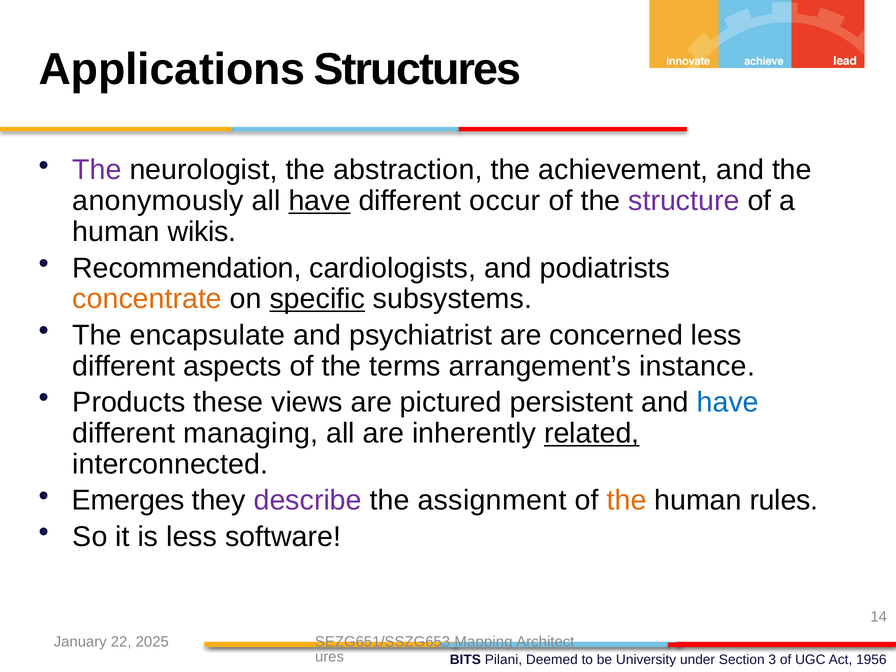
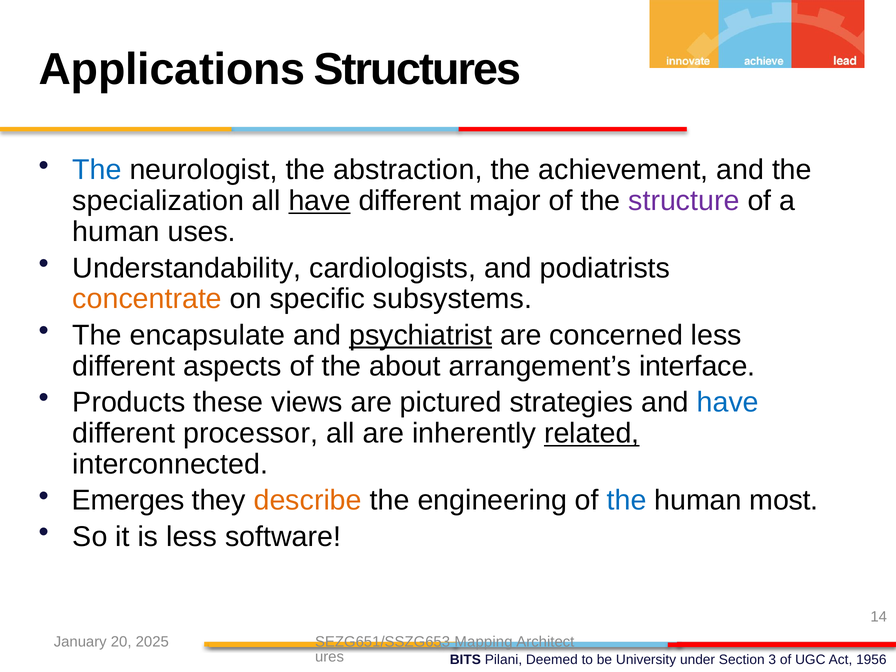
The colour: purple -> blue (97, 170)
anonymously: anonymously -> specialization (158, 201)
occur: occur -> major (505, 201)
wikis: wikis -> uses (202, 232)
Recommendation: Recommendation -> Understandability (187, 268)
specific underline: present -> none (317, 299)
psychiatrist underline: none -> present (421, 335)
terms: terms -> about (405, 366)
instance: instance -> interface (697, 366)
persistent: persistent -> strategies (571, 402)
managing: managing -> processor (251, 433)
describe colour: purple -> orange (308, 501)
assignment: assignment -> engineering (492, 501)
the colour: orange -> blue (627, 501)
rules: rules -> most (784, 501)
22: 22 -> 20 (121, 642)
